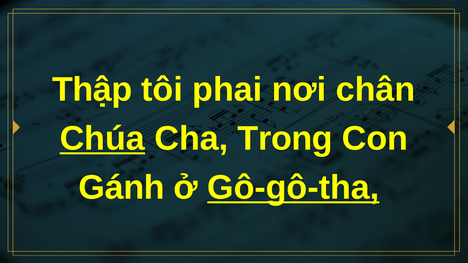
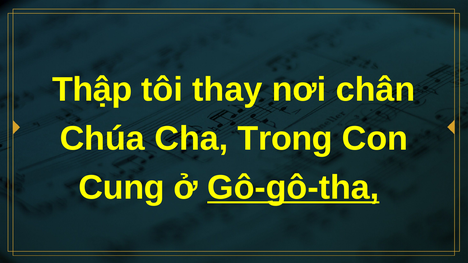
phai: phai -> thay (227, 90)
Chúa underline: present -> none (102, 139)
Gánh: Gánh -> Cung (122, 188)
